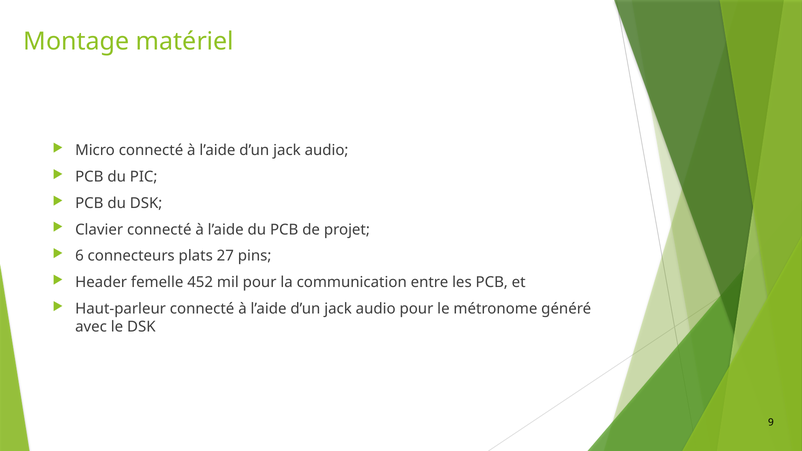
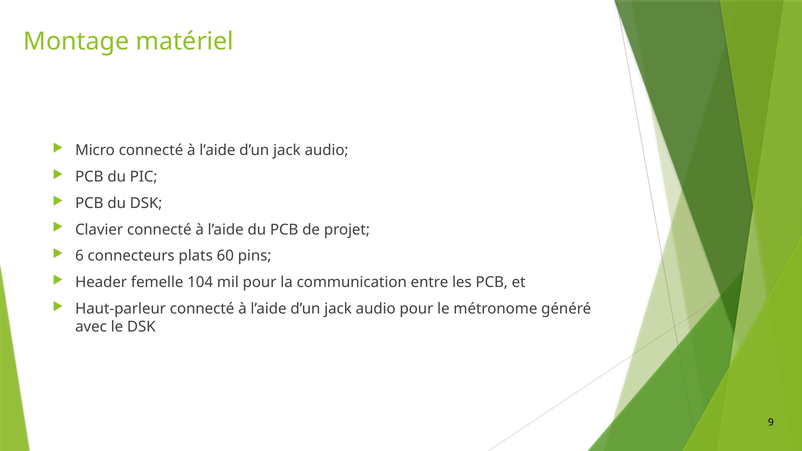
27: 27 -> 60 (225, 256)
452: 452 -> 104 (200, 283)
